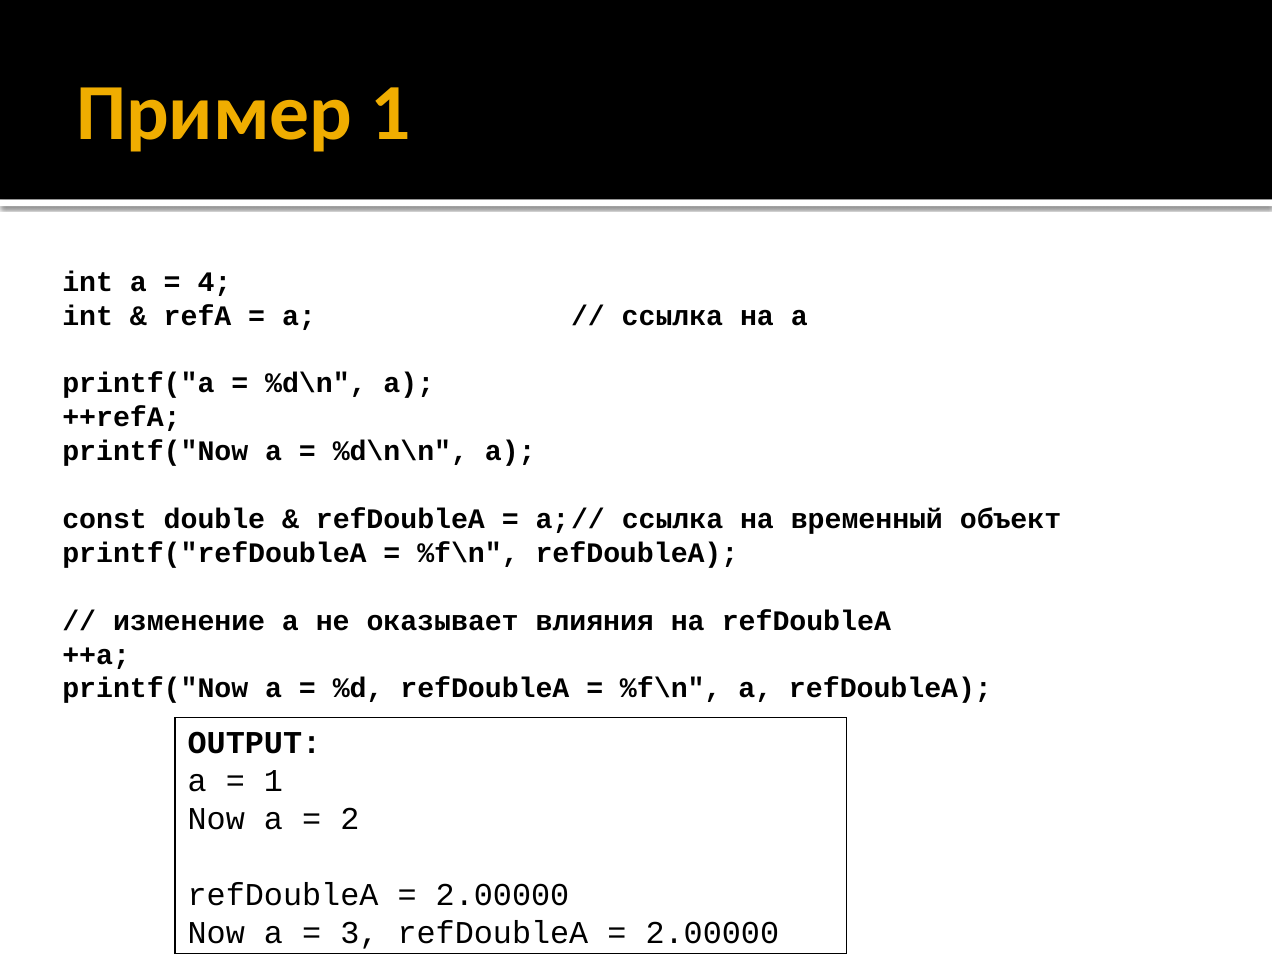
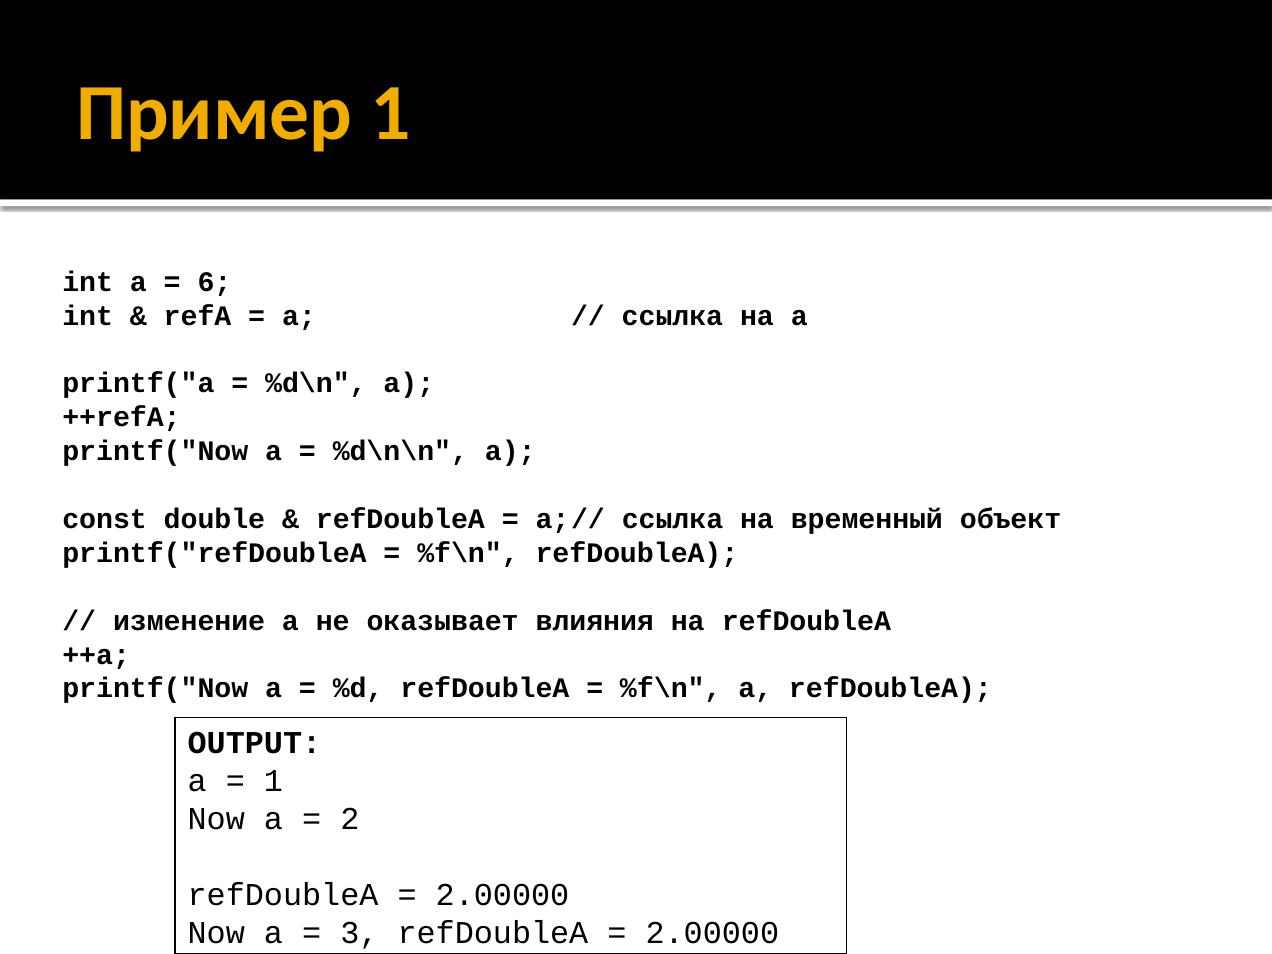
4: 4 -> 6 (214, 282)
